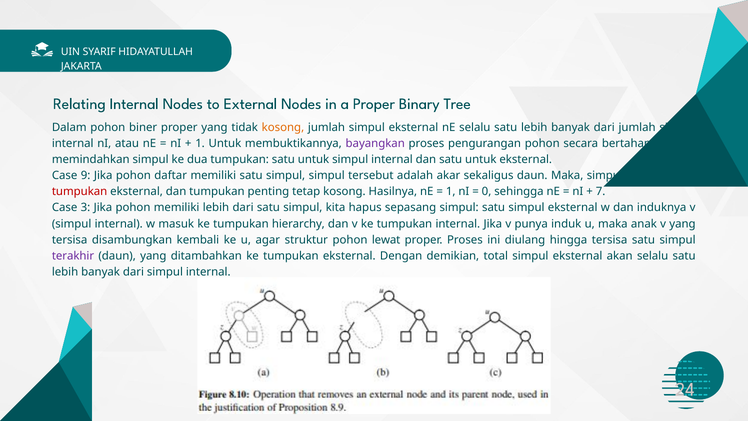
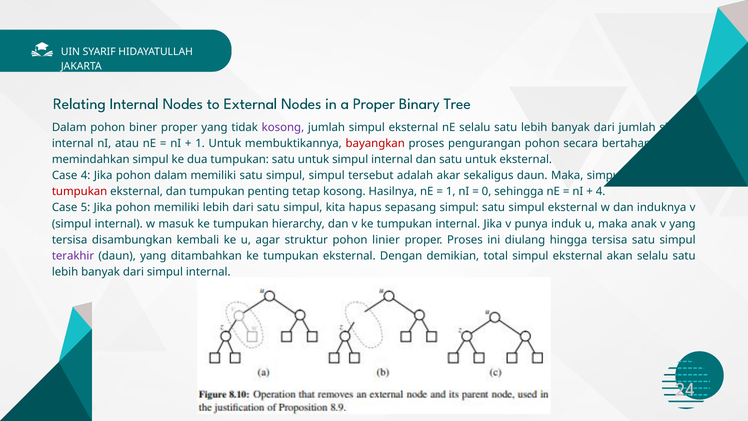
kosong colour: orange -> purple (283, 128)
bayangkan colour: purple -> red (375, 144)
Case 9: 9 -> 4 (86, 176)
pohon daftar: daftar -> dalam (171, 176)
7: 7 -> 4 (601, 192)
3: 3 -> 5 (85, 208)
lewat: lewat -> linier (386, 240)
